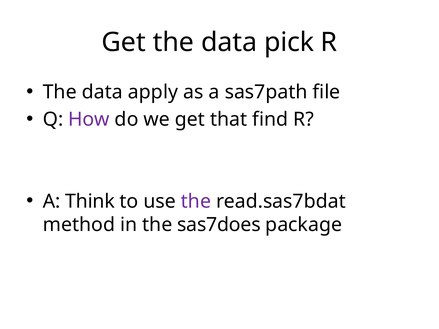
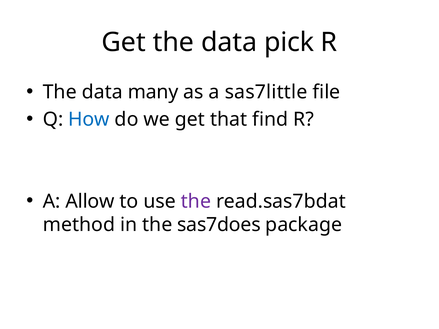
apply: apply -> many (153, 92)
sas7path: sas7path -> sas7little (266, 92)
How colour: purple -> blue (89, 119)
Think: Think -> Allow (90, 201)
